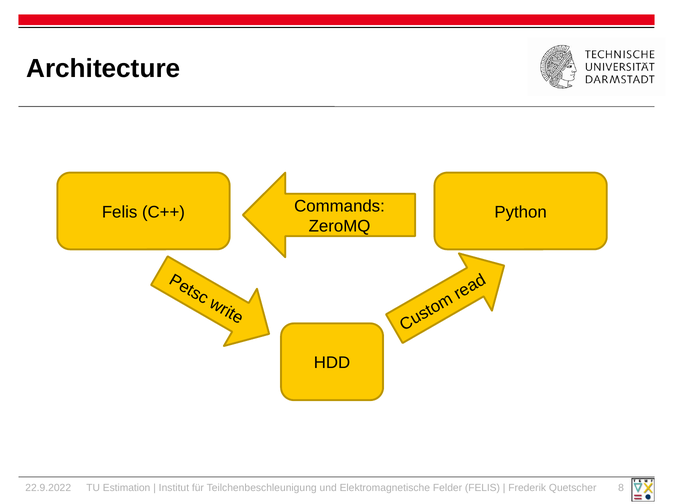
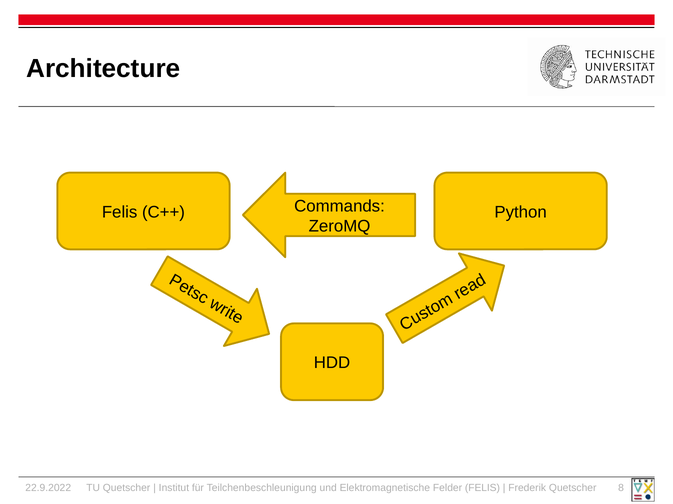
TU Estimation: Estimation -> Quetscher (127, 489)
